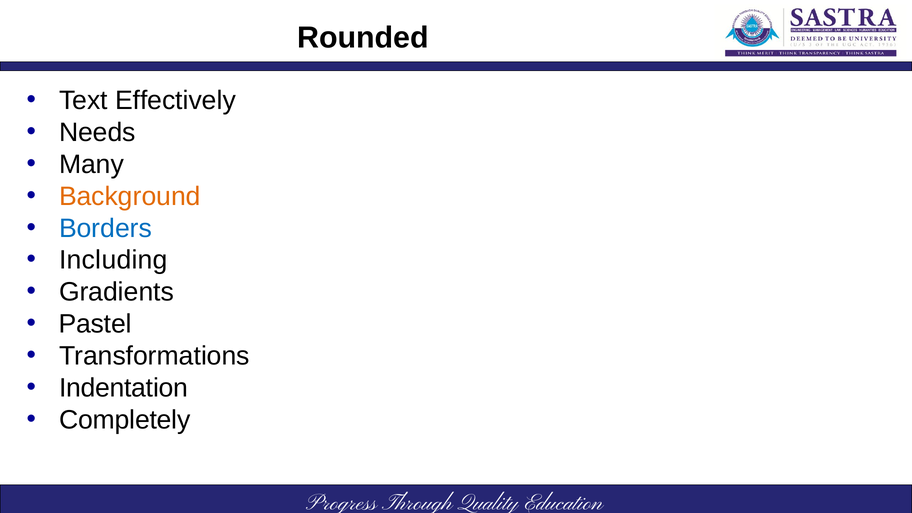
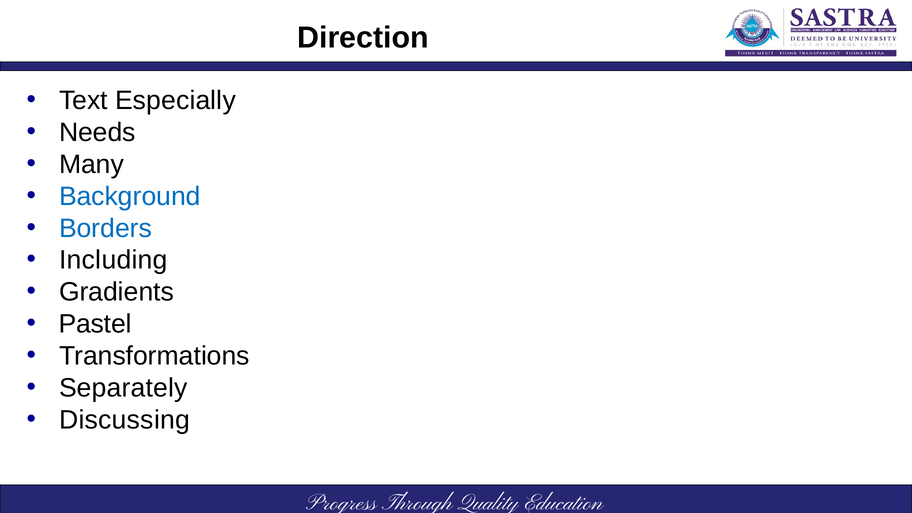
Rounded: Rounded -> Direction (363, 38)
Effectively: Effectively -> Especially (175, 100)
Background colour: orange -> blue (130, 196)
Indentation: Indentation -> Separately (123, 388)
Completely: Completely -> Discussing (125, 420)
